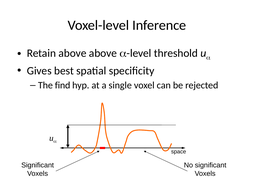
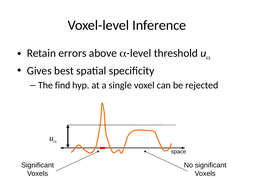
Retain above: above -> errors (72, 53)
